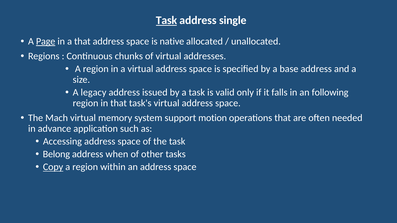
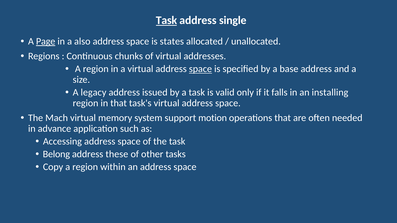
a that: that -> also (82, 41)
native: native -> states (172, 41)
space underline: none -> present (200, 69)
following: following -> installing (330, 93)
when: when -> these (117, 154)
Copy underline: present -> none (53, 167)
